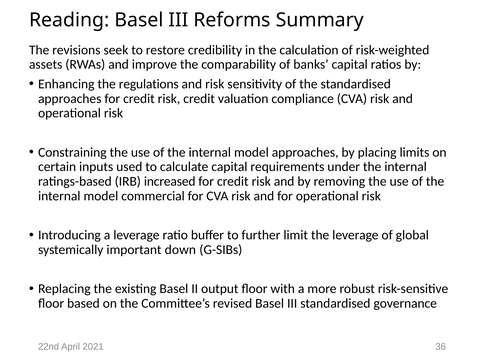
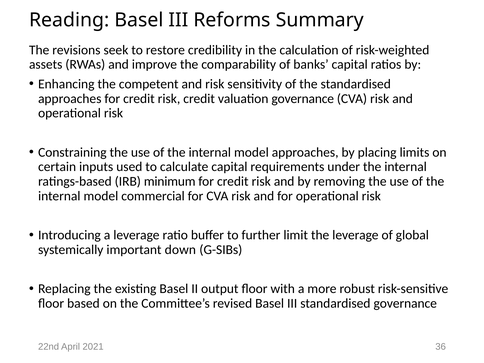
regulations: regulations -> competent (149, 84)
valuation compliance: compliance -> governance (303, 99)
increased: increased -> minimum (170, 181)
